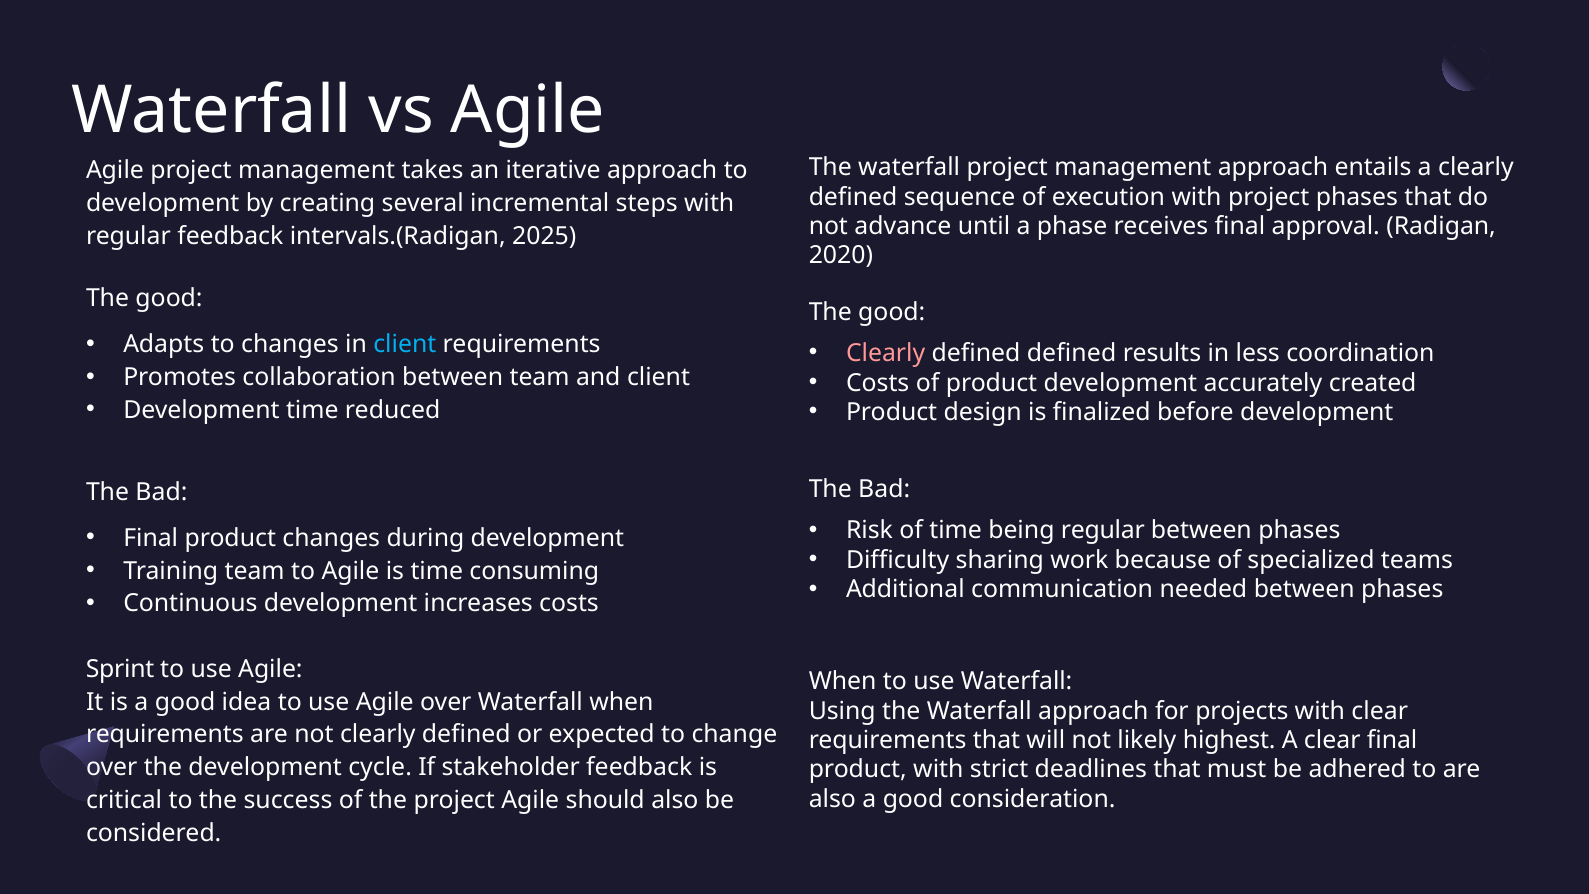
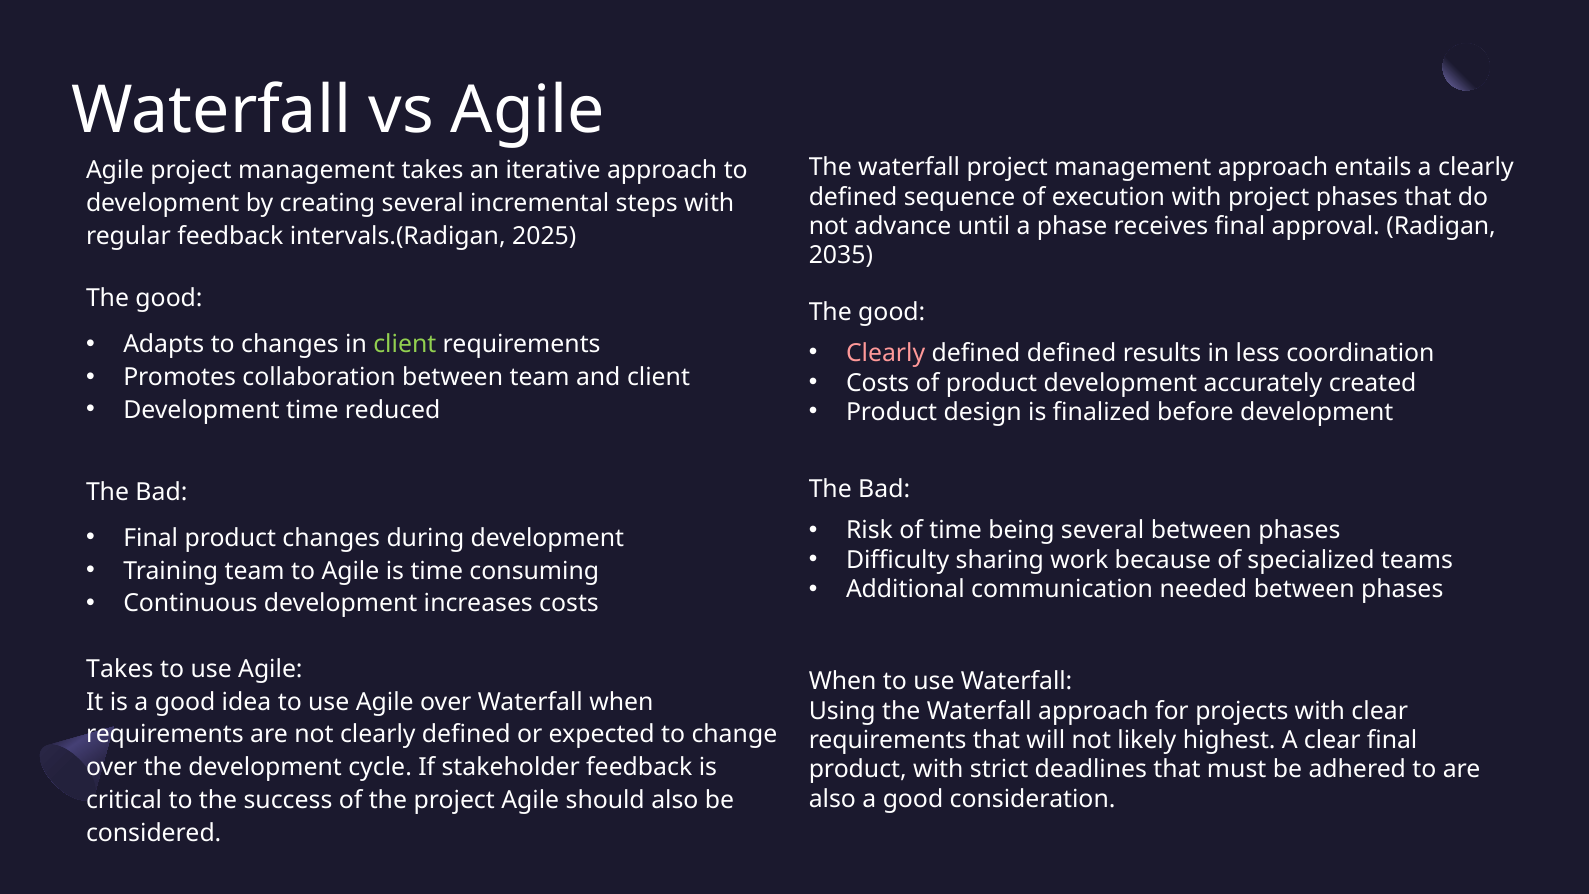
2020: 2020 -> 2035 (841, 256)
client colour: light blue -> light green (405, 345)
being regular: regular -> several (1103, 531)
Sprint: Sprint -> Takes (120, 669)
